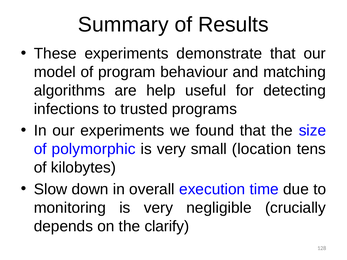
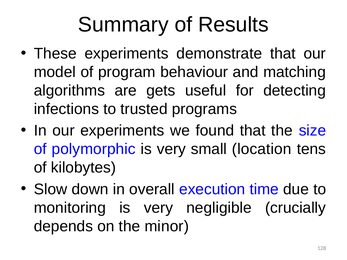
help: help -> gets (161, 91)
clarify: clarify -> minor (167, 226)
